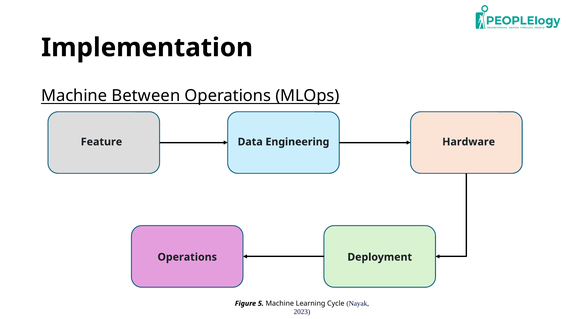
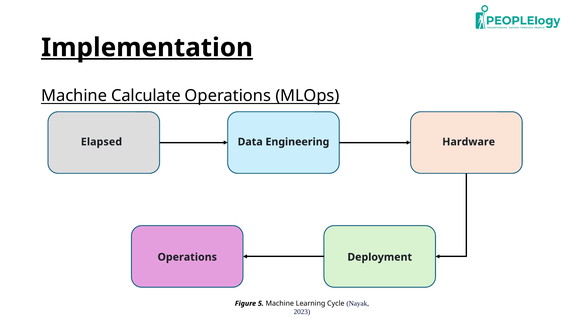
Implementation underline: none -> present (147, 48)
Between: Between -> Calculate (146, 96)
Feature: Feature -> Elapsed (101, 142)
